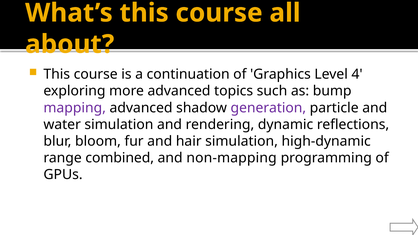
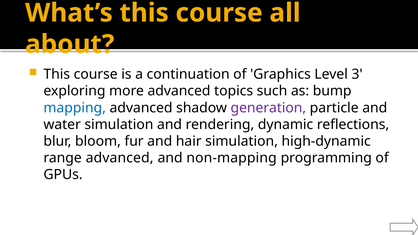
4: 4 -> 3 (357, 74)
mapping colour: purple -> blue (75, 108)
range combined: combined -> advanced (120, 158)
